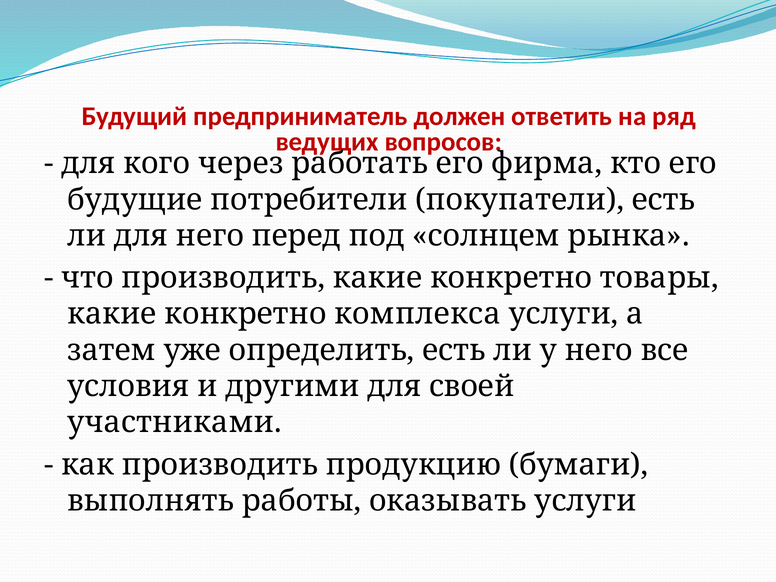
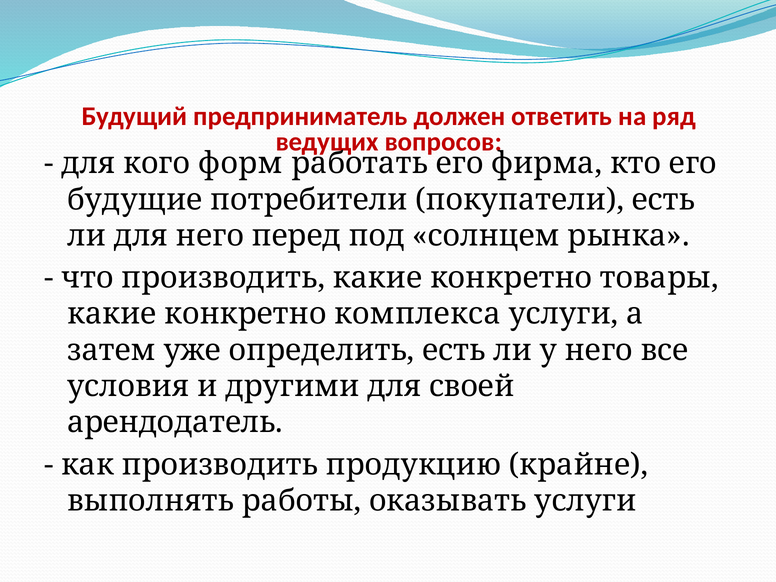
через: через -> форм (241, 163)
участниками: участниками -> арендодатель (175, 422)
бумаги: бумаги -> крайне (579, 465)
